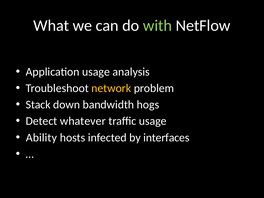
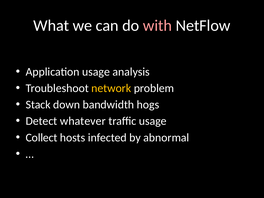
with colour: light green -> pink (157, 26)
Ability: Ability -> Collect (42, 138)
interfaces: interfaces -> abnormal (166, 138)
